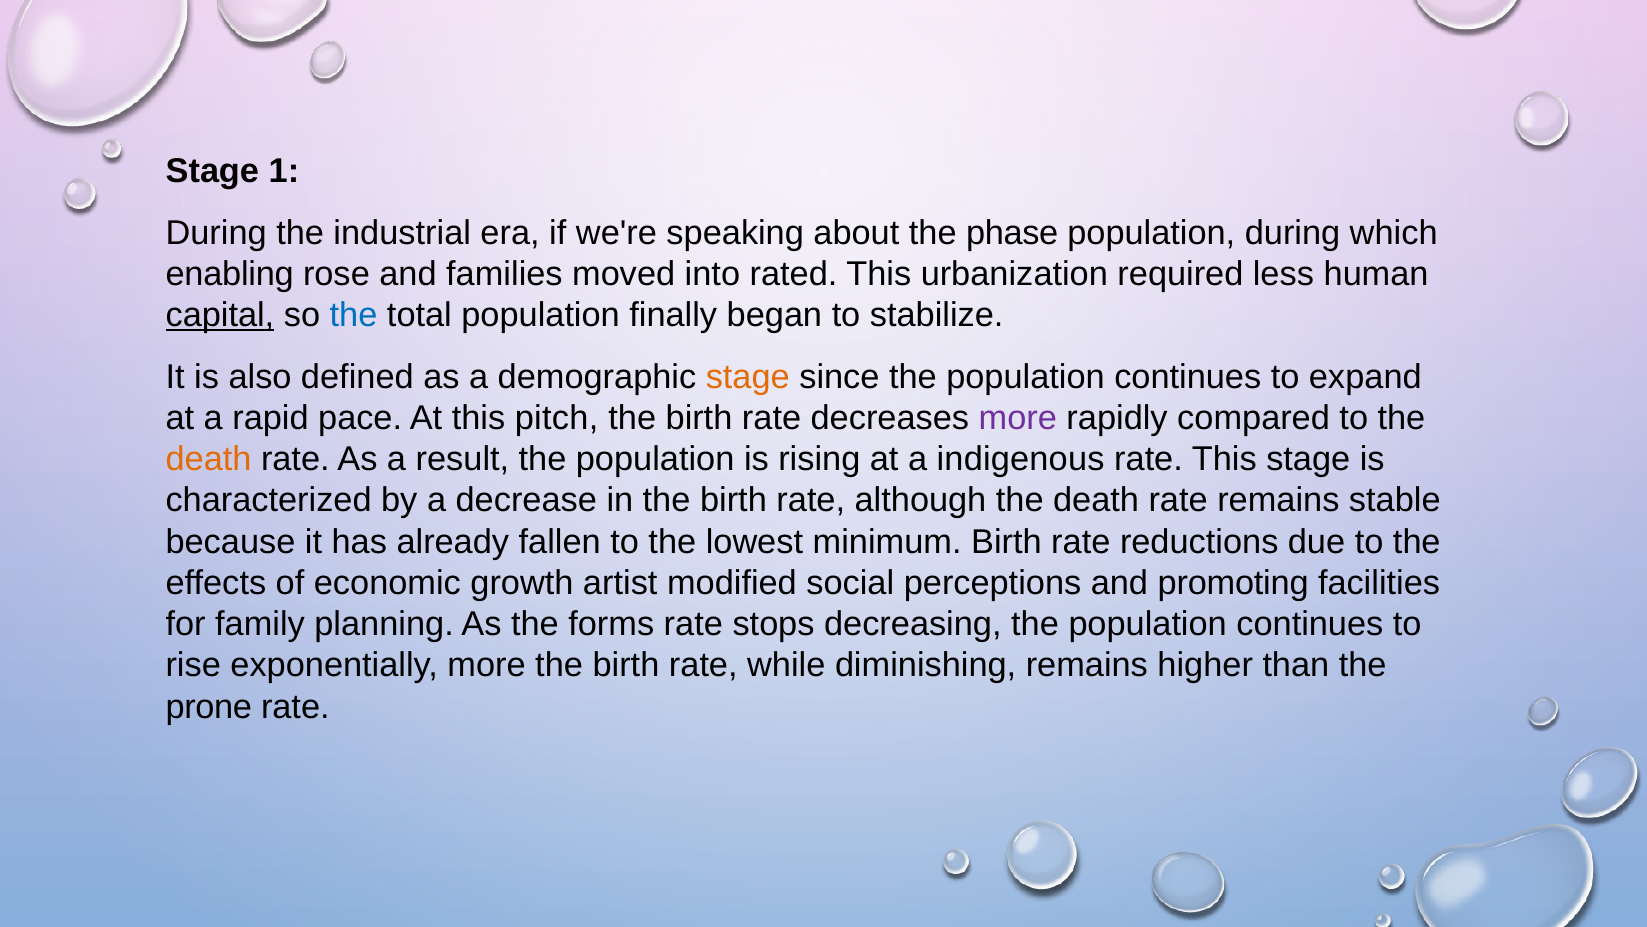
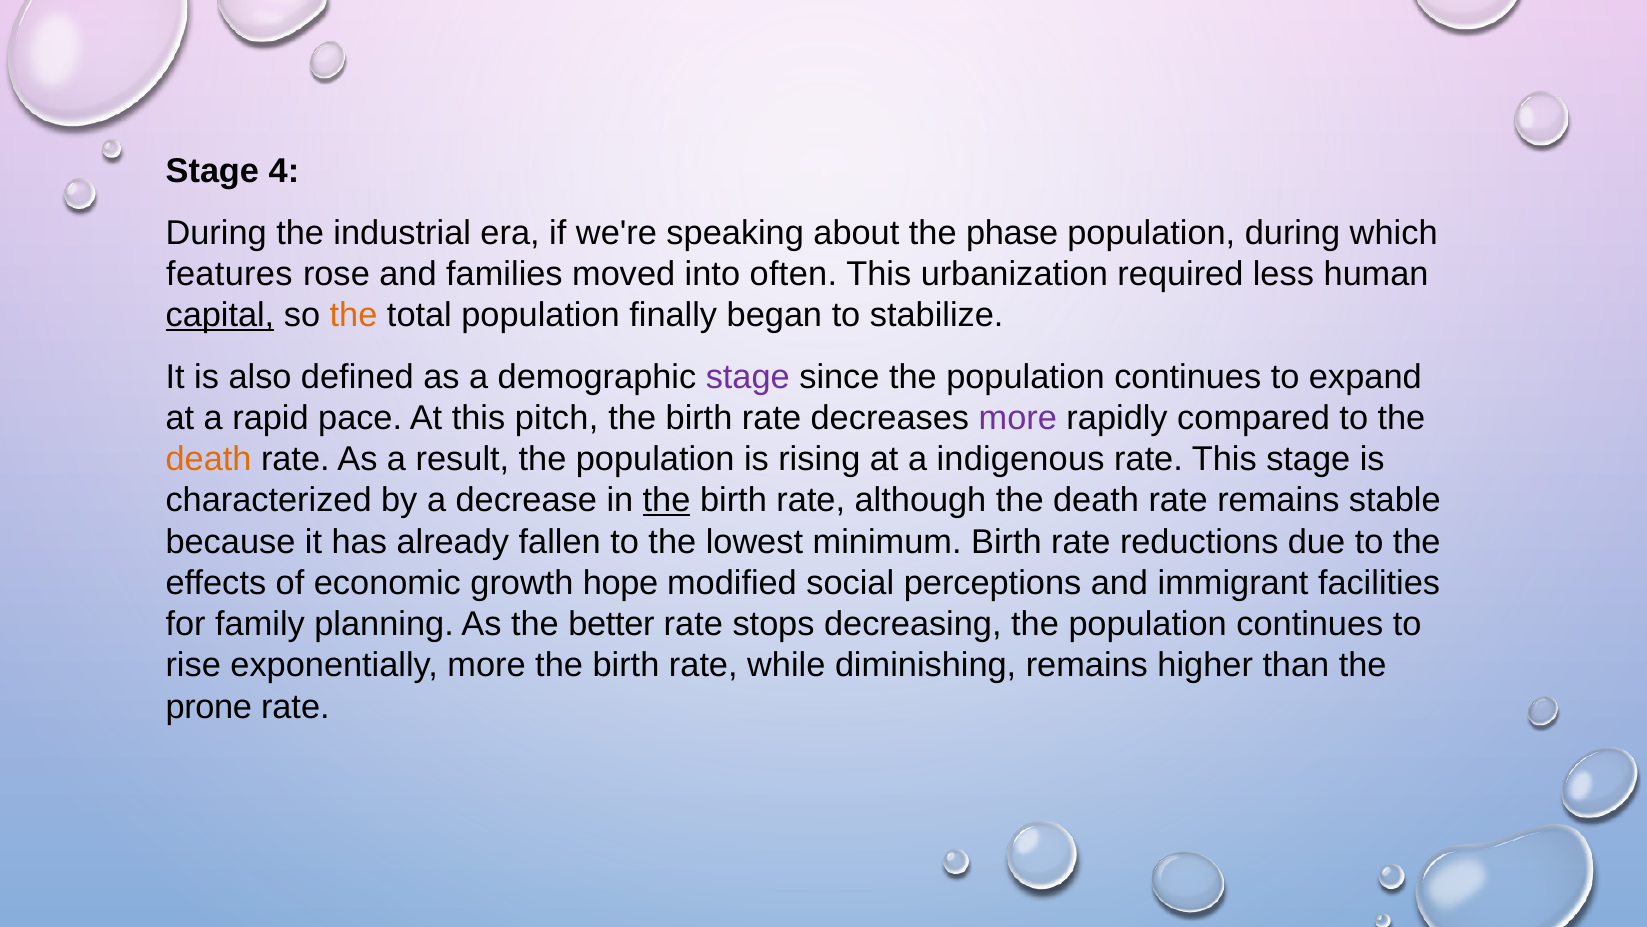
1: 1 -> 4 (284, 171)
enabling: enabling -> features (229, 274)
rated: rated -> often (793, 274)
the colour: blue -> orange (354, 315)
stage colour: orange -> purple (748, 377)
the underline: none -> present (667, 500)
artist: artist -> hope (620, 583)
promoting: promoting -> immigrant (1233, 583)
forms: forms -> better (611, 624)
